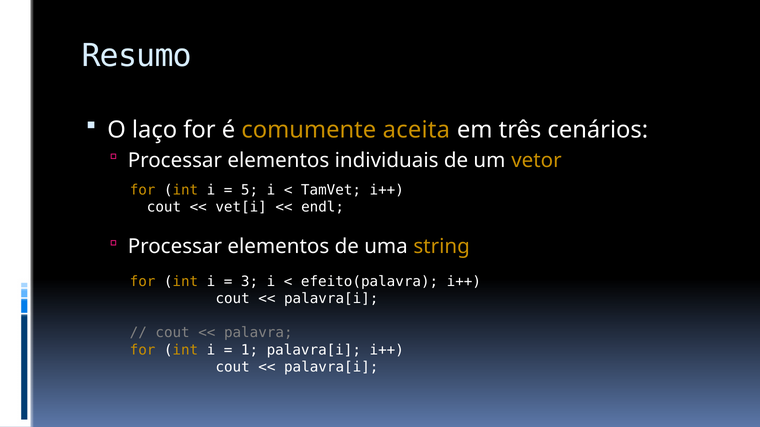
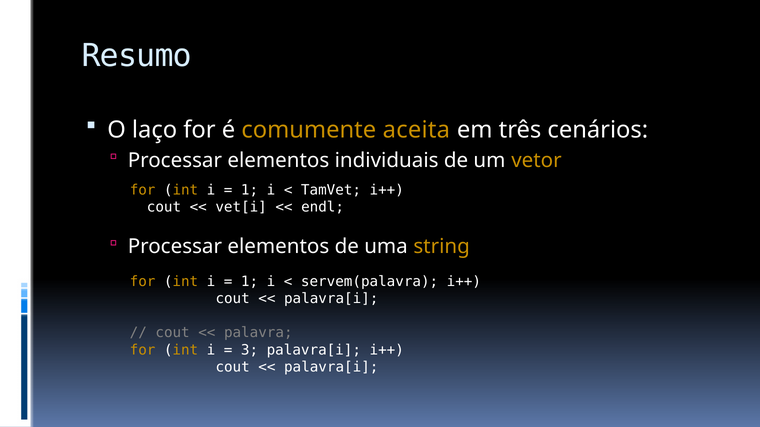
5: 5 -> 1 (250, 190)
3: 3 -> 1 (250, 282)
efeito(palavra: efeito(palavra -> servem(palavra (370, 282)
1: 1 -> 3 (250, 350)
